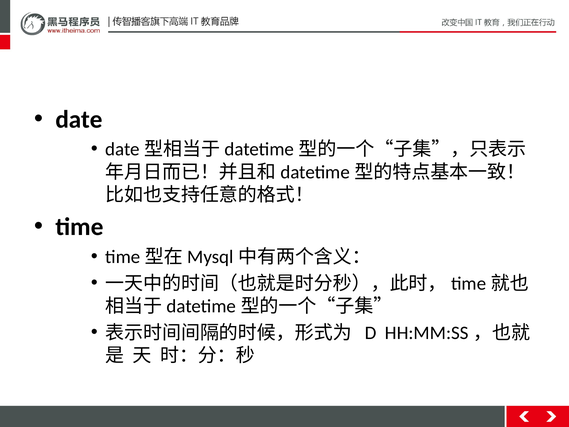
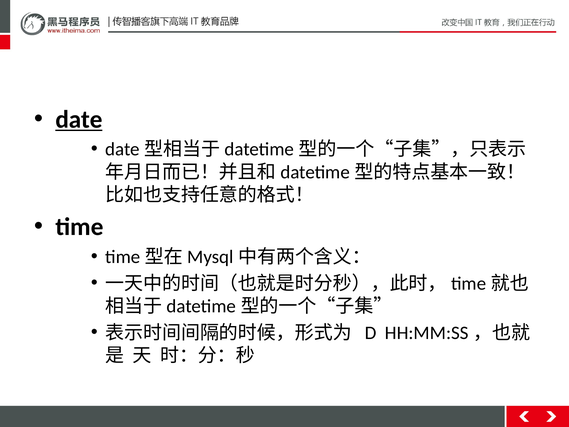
date underline: none -> present (79, 119)
